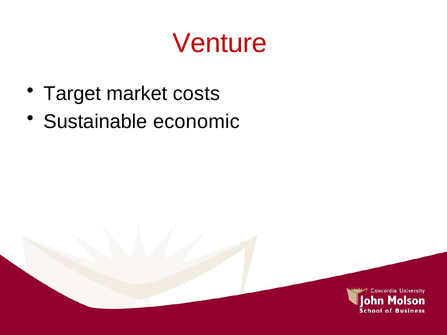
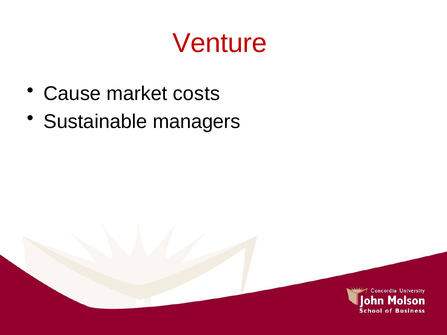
Target: Target -> Cause (72, 94)
economic: economic -> managers (197, 122)
